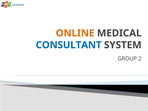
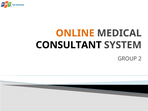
CONSULTANT colour: blue -> black (69, 45)
